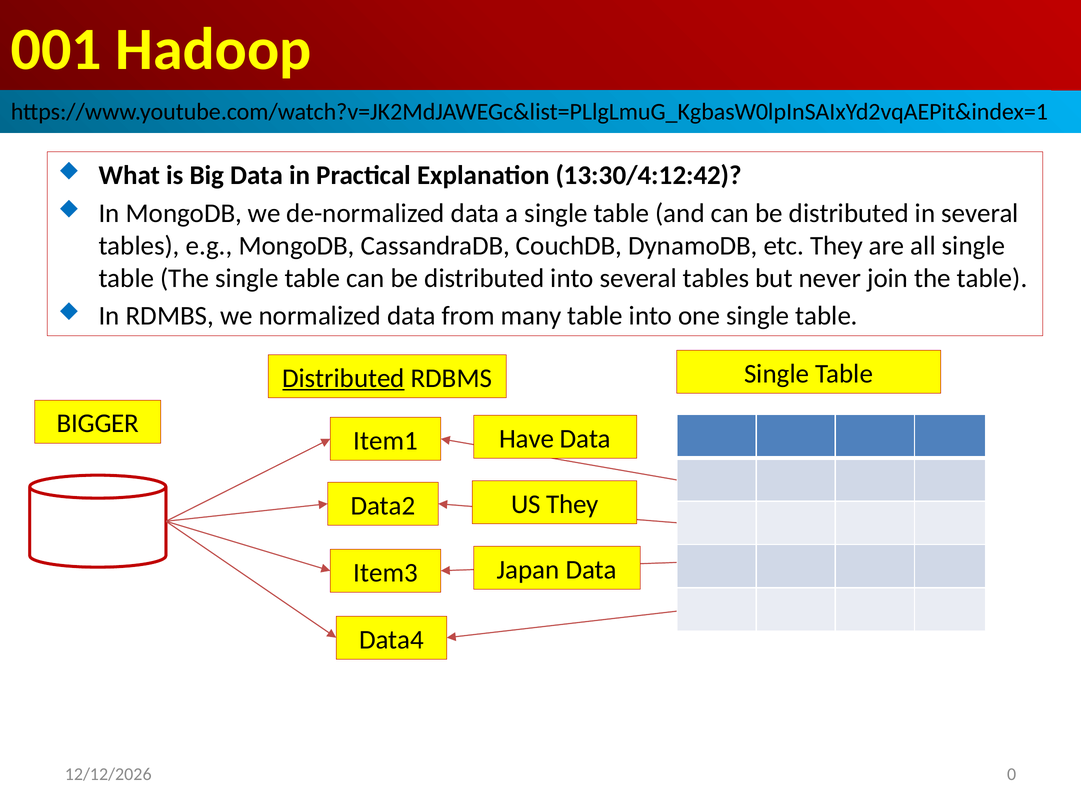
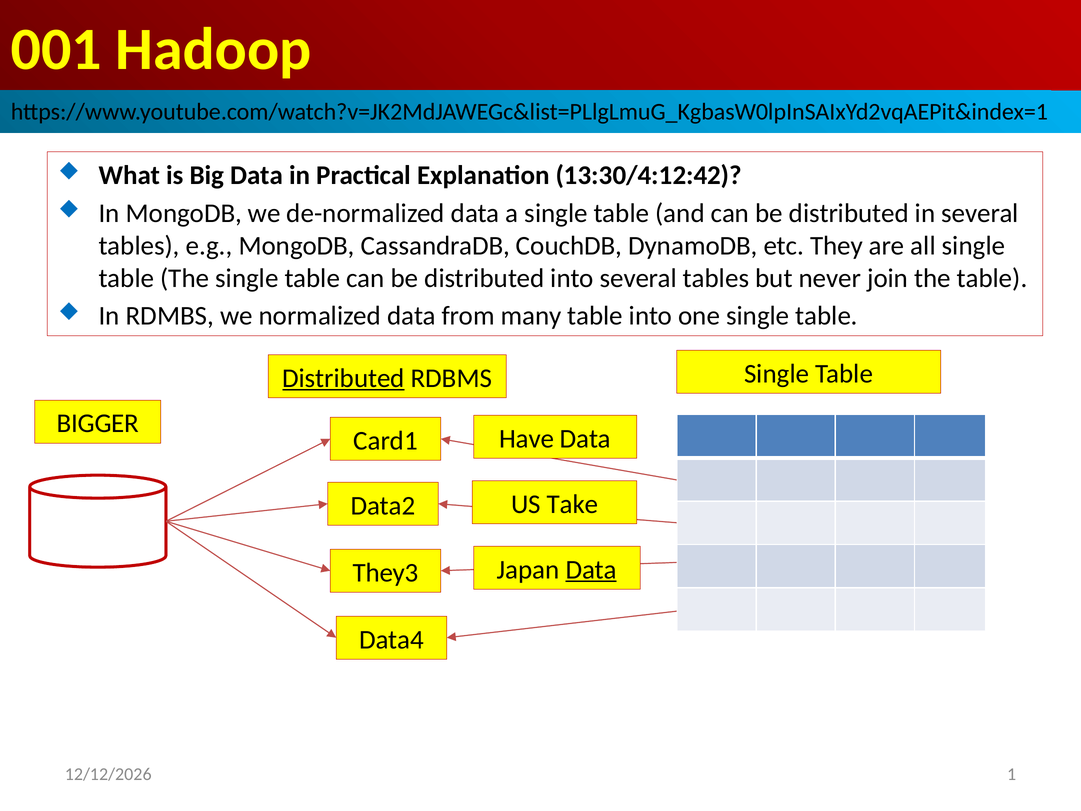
Item1: Item1 -> Card1 (386, 441)
US They: They -> Take (573, 504)
Data underline: none -> present (591, 570)
Item3: Item3 -> They3 (386, 572)
0: 0 -> 1 (1012, 774)
